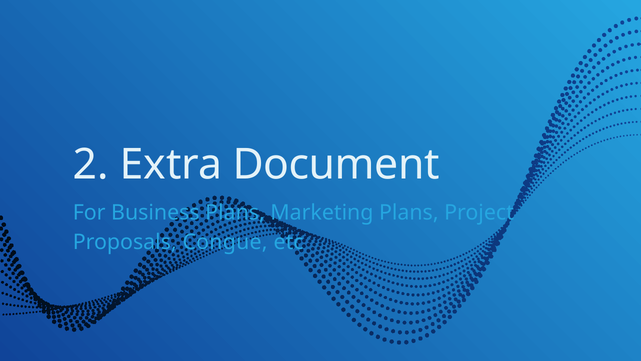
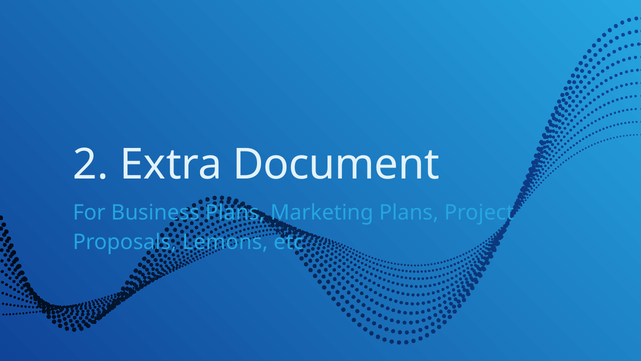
Congue: Congue -> Lemons (225, 242)
